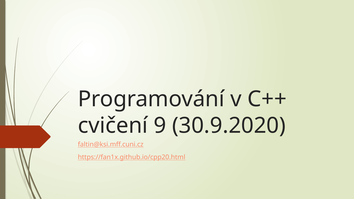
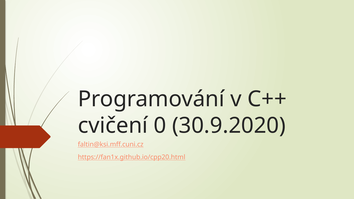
9: 9 -> 0 (160, 126)
